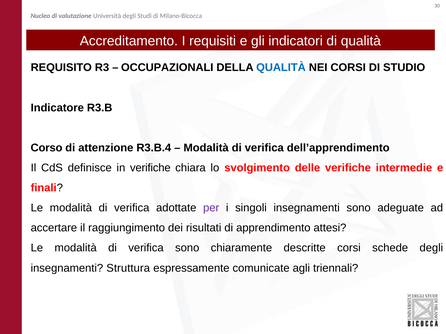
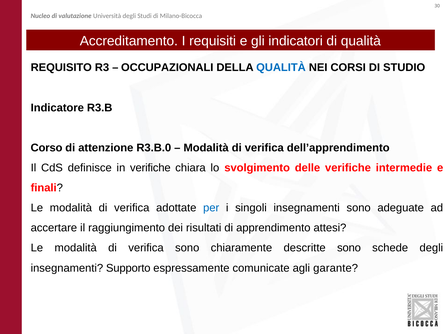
R3.B.4: R3.B.4 -> R3.B.0 (154, 148)
per colour: purple -> blue (211, 208)
descritte corsi: corsi -> sono (349, 248)
Struttura: Struttura -> Supporto (128, 268)
triennali: triennali -> garante (336, 268)
